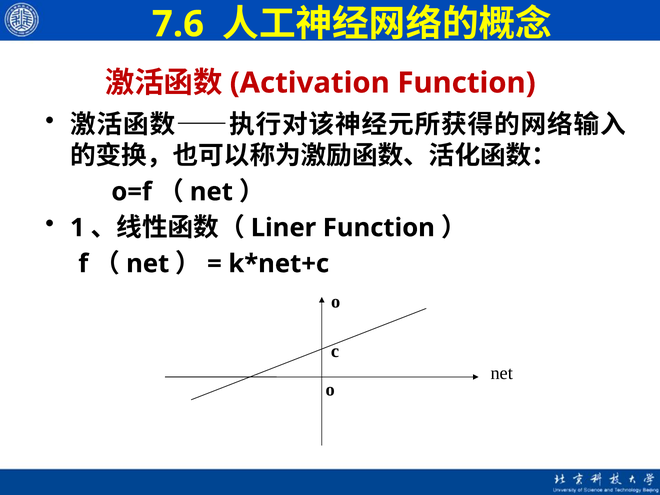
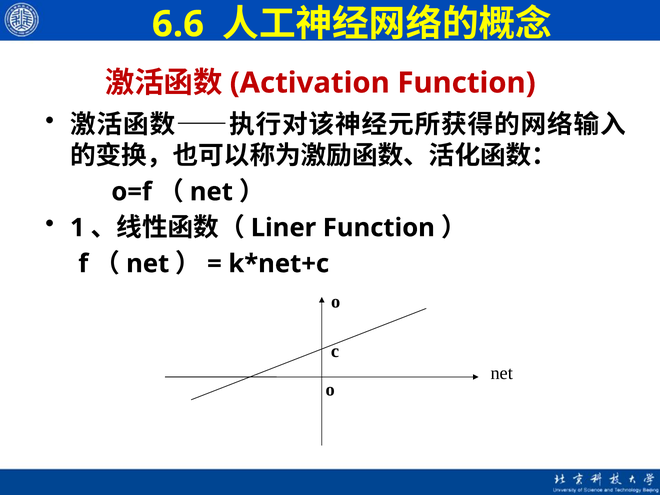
7.6: 7.6 -> 6.6 (178, 24)
